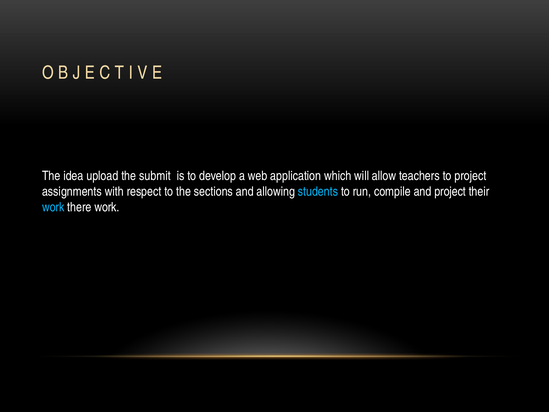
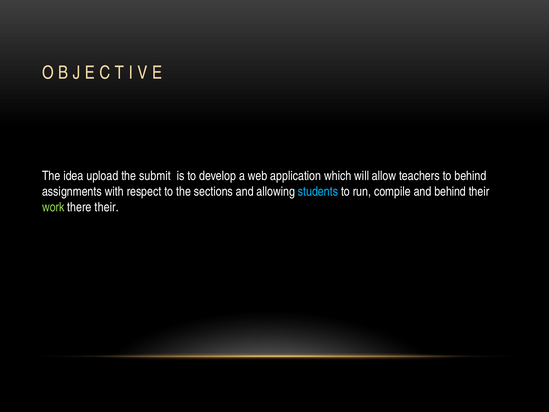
to project: project -> behind (470, 176)
and project: project -> behind (450, 191)
work colour: light blue -> light green (53, 207)
there work: work -> their (107, 207)
